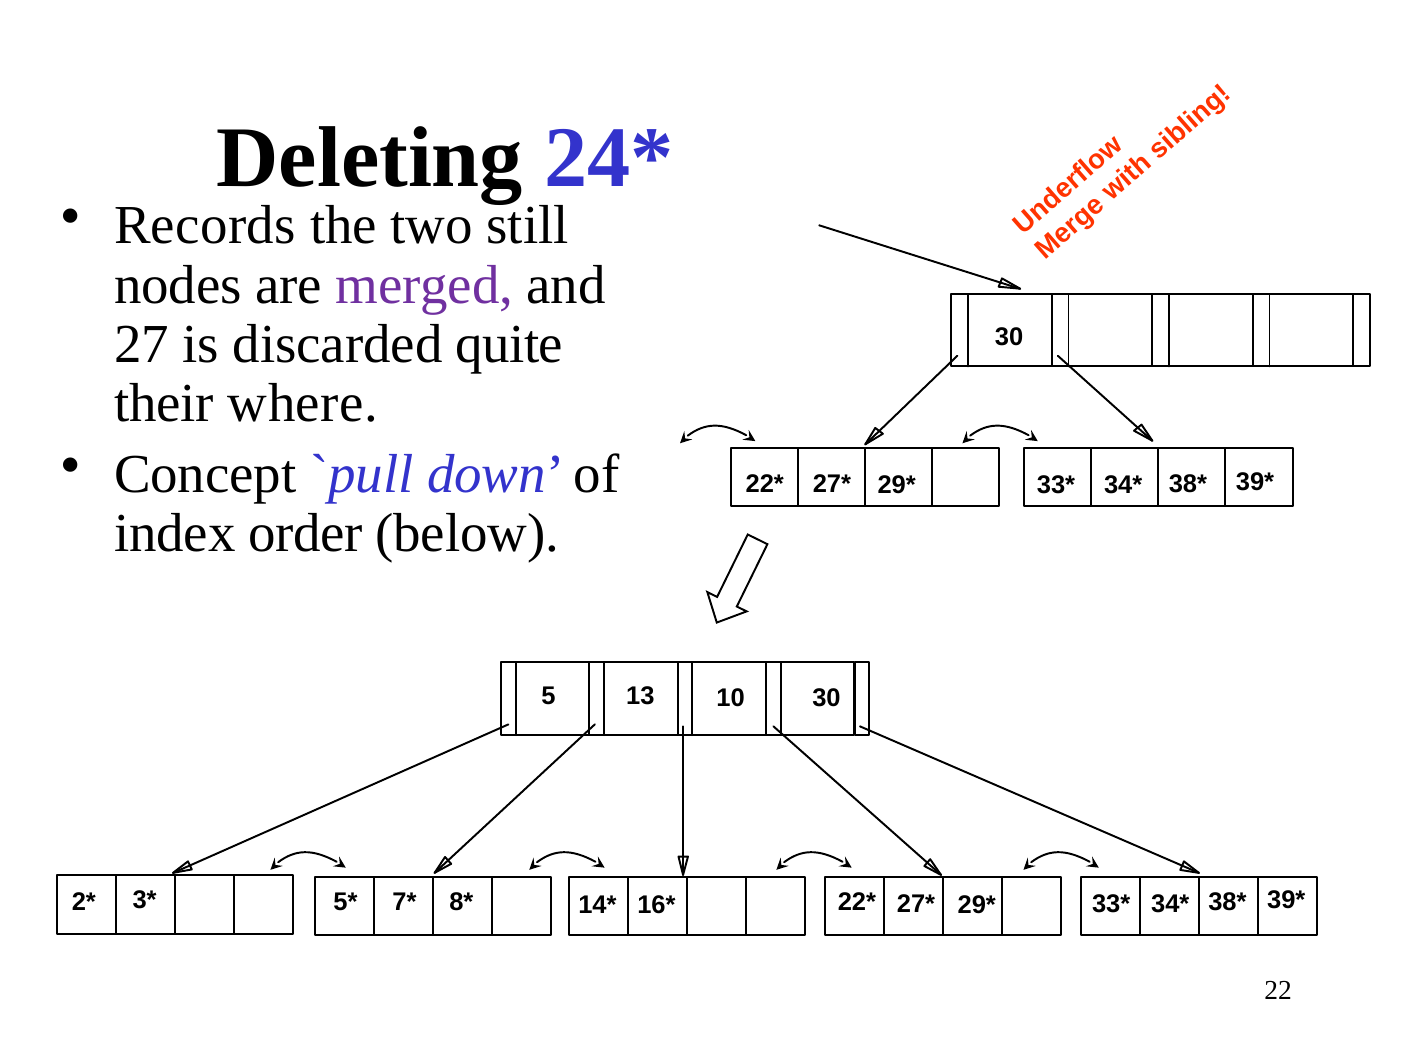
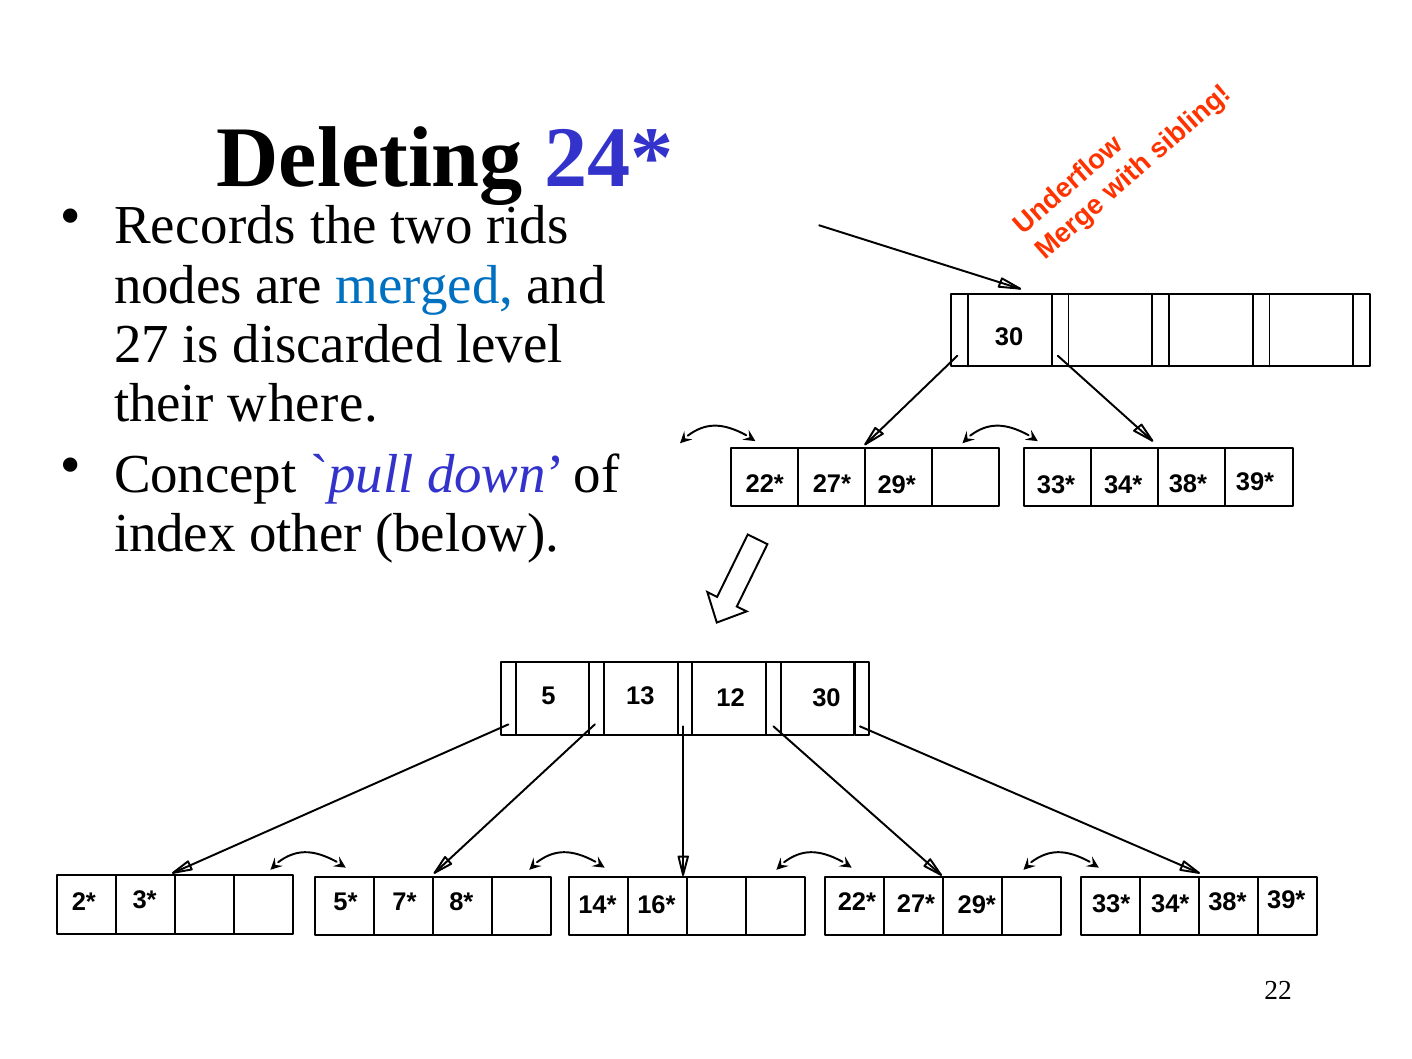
still: still -> rids (528, 226)
merged colour: purple -> blue (424, 285)
quite: quite -> level (509, 344)
order: order -> other (306, 533)
10: 10 -> 12 (731, 698)
